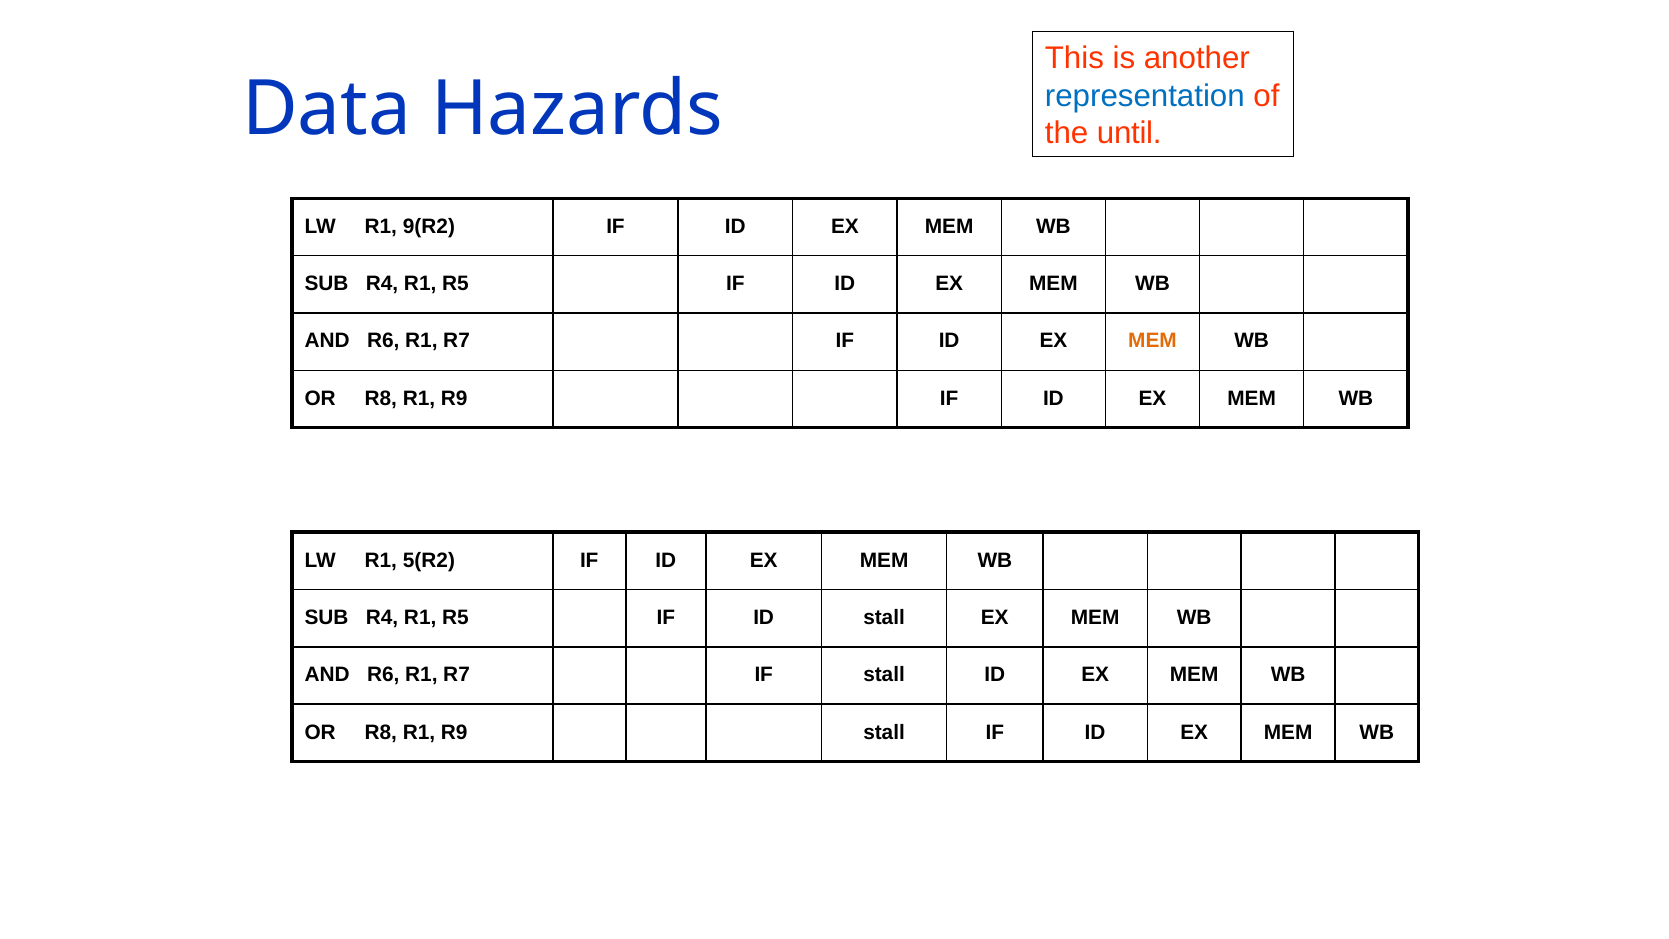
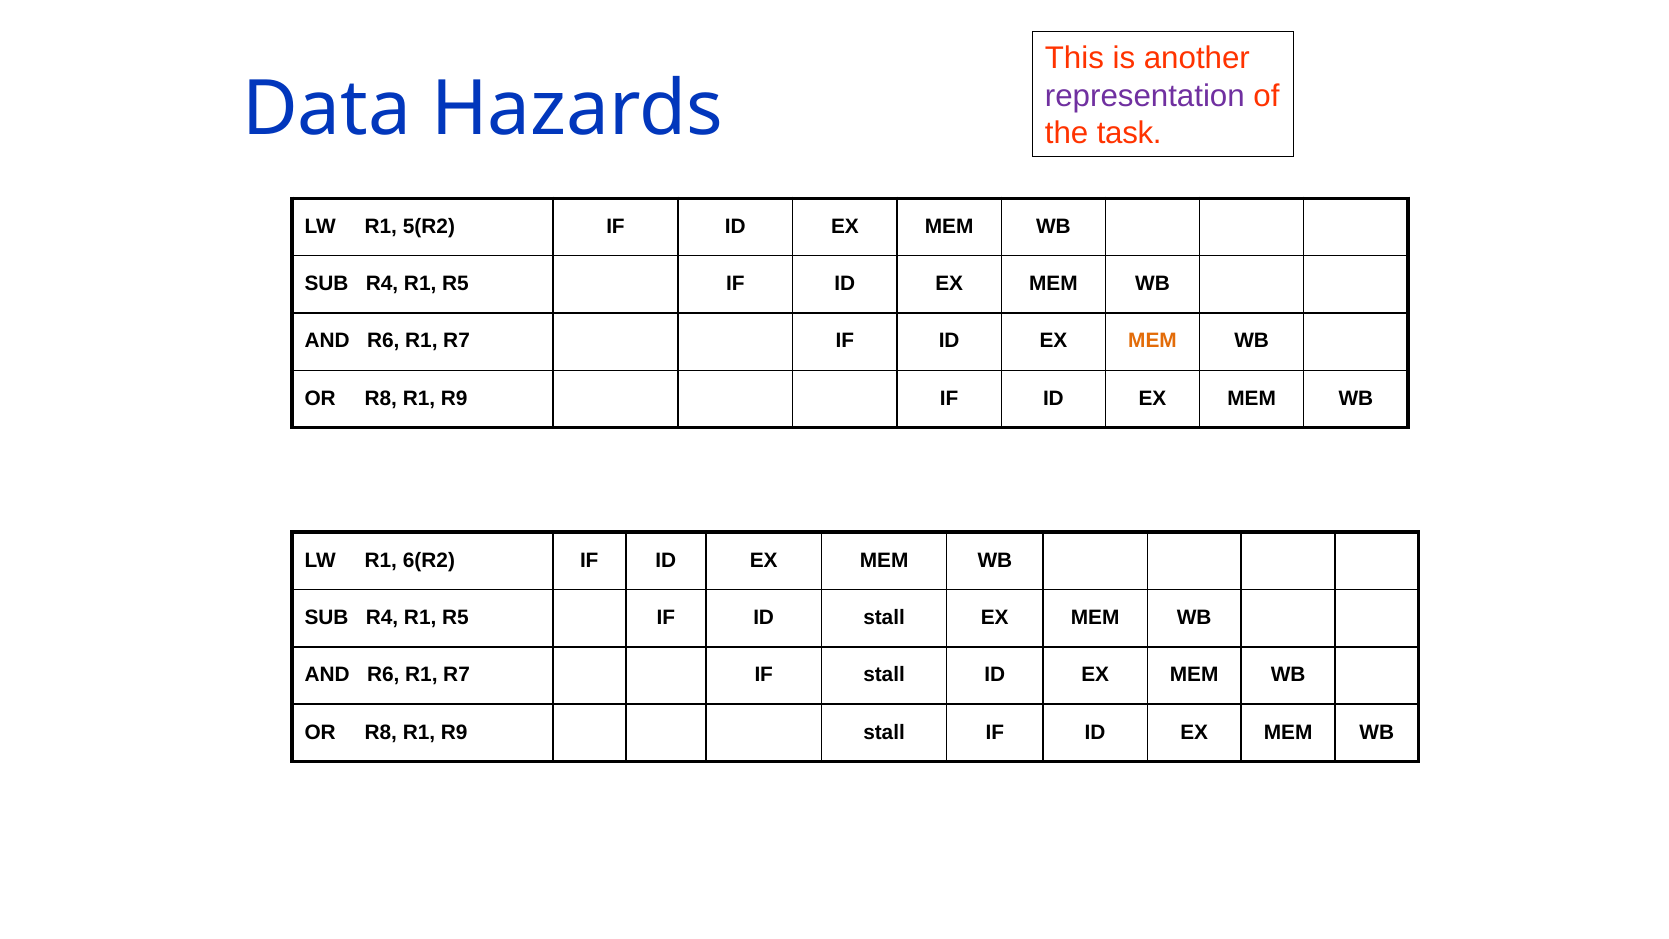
representation colour: blue -> purple (1145, 96)
until: until -> task (1129, 133)
9(R2: 9(R2 -> 5(R2 (429, 226)
5(R2: 5(R2 -> 6(R2 (429, 560)
